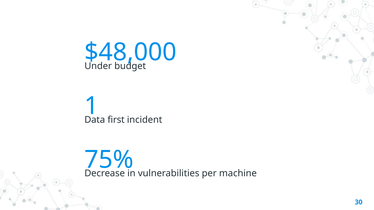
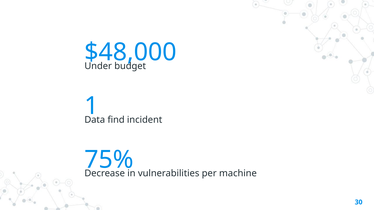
first: first -> find (116, 120)
